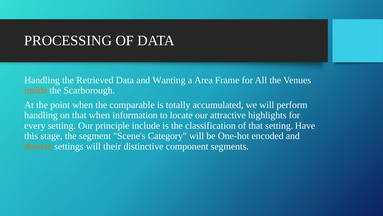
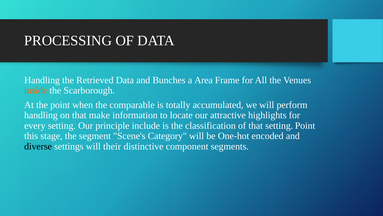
Wanting: Wanting -> Bunches (169, 80)
that when: when -> make (99, 115)
setting Have: Have -> Point (305, 125)
diverse colour: orange -> black (38, 146)
